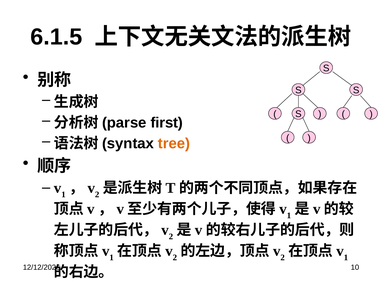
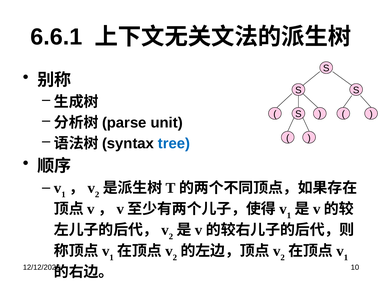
6.1.5: 6.1.5 -> 6.6.1 (56, 37)
first: first -> unit (167, 123)
tree colour: orange -> blue (174, 144)
